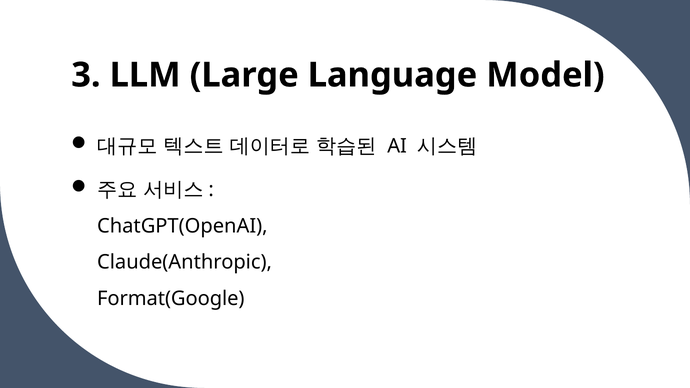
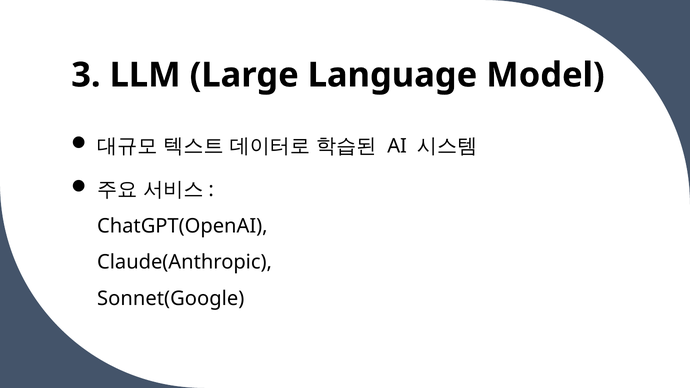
Format(Google: Format(Google -> Sonnet(Google (171, 298)
